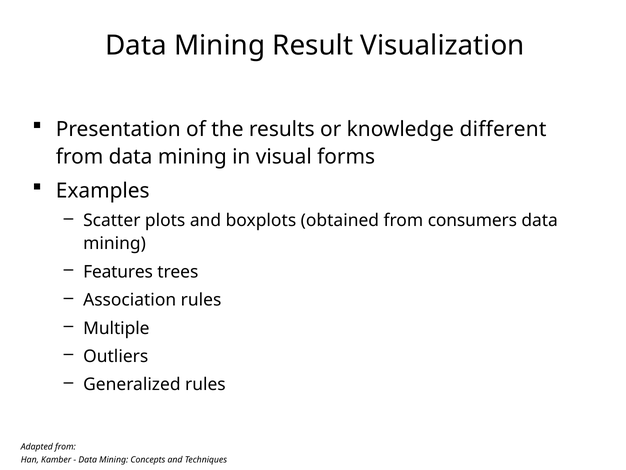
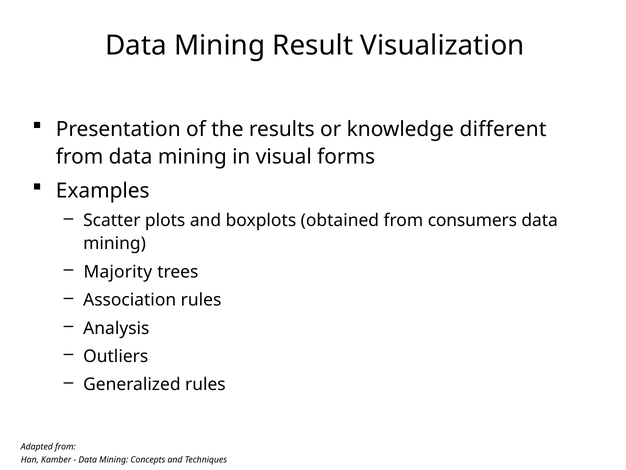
Features: Features -> Majority (118, 272)
Multiple: Multiple -> Analysis (116, 328)
